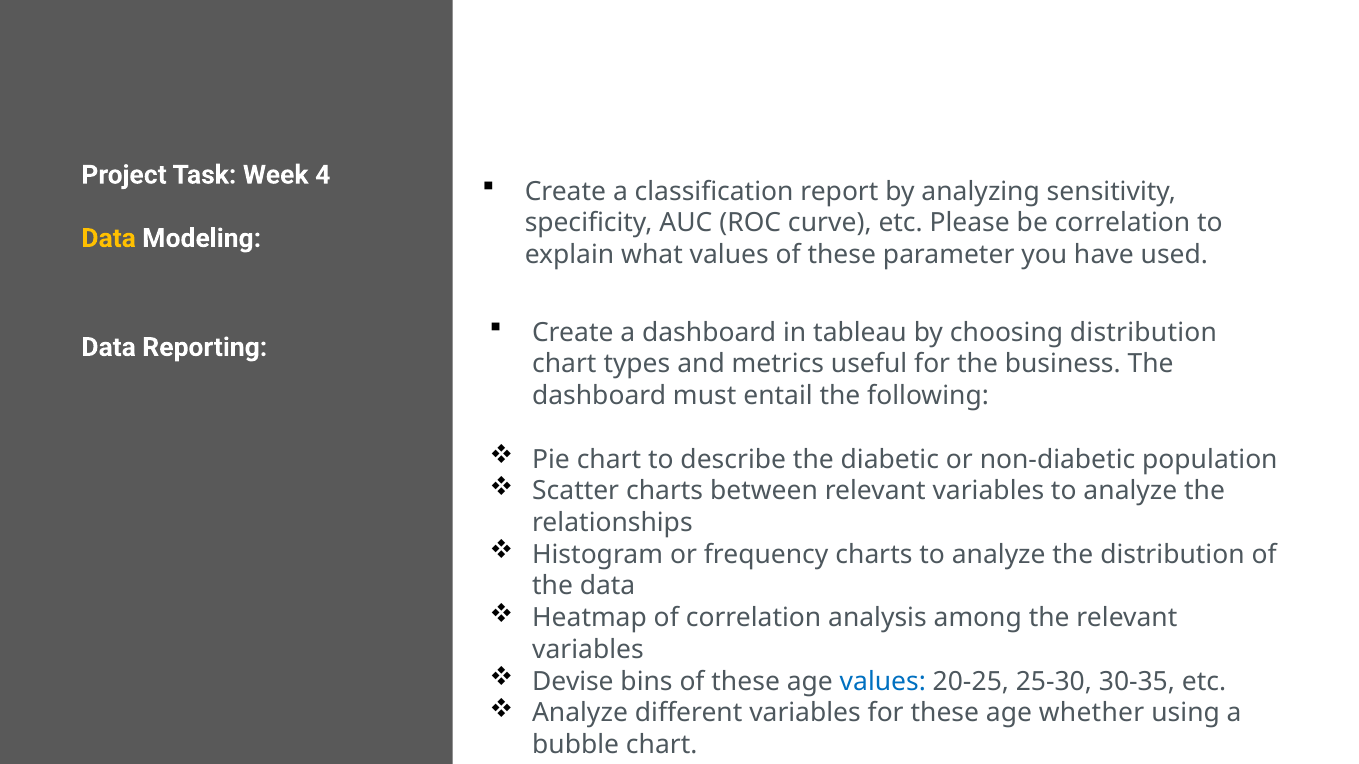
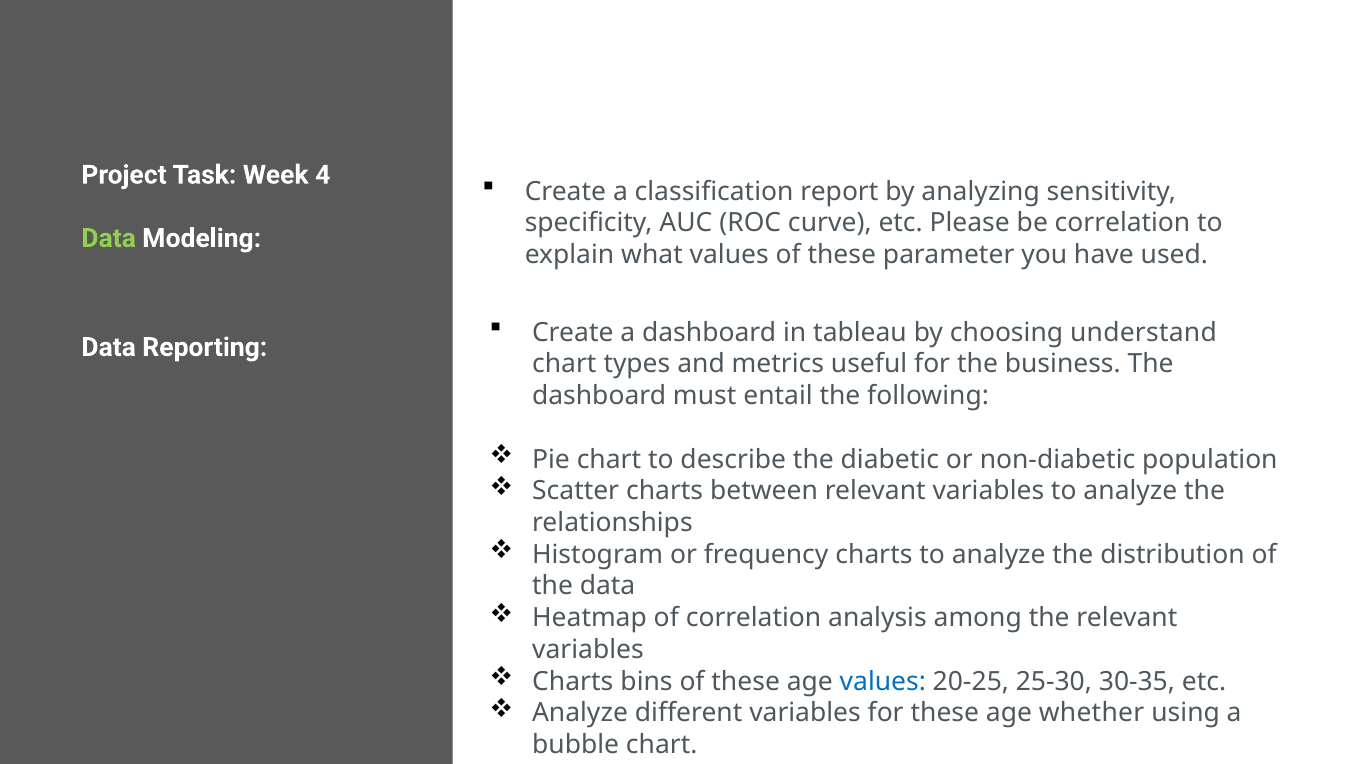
Data colour: yellow -> light green (109, 238)
choosing distribution: distribution -> understand (1143, 333)
Devise: Devise -> Charts (573, 682)
